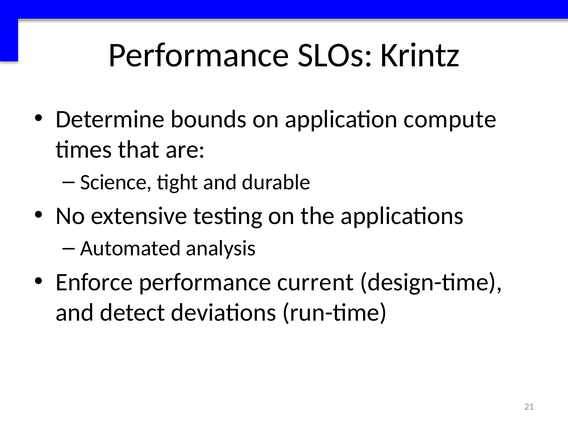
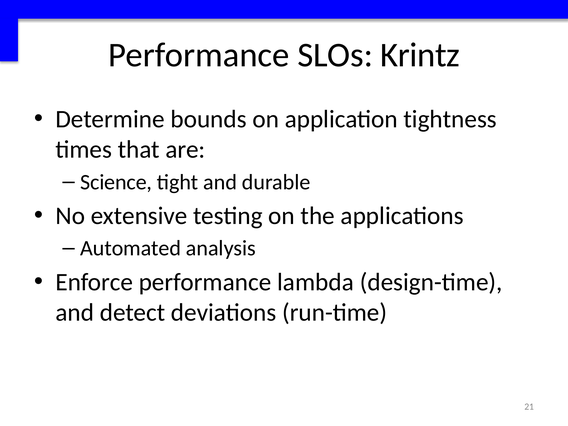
compute: compute -> tightness (450, 119)
current: current -> lambda (316, 282)
